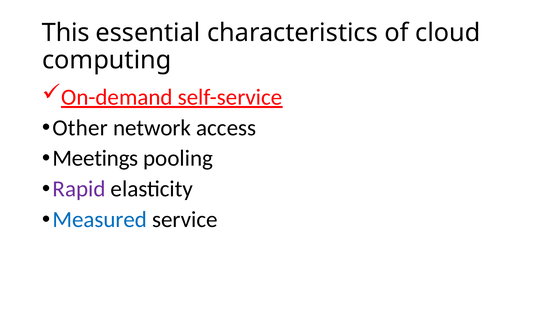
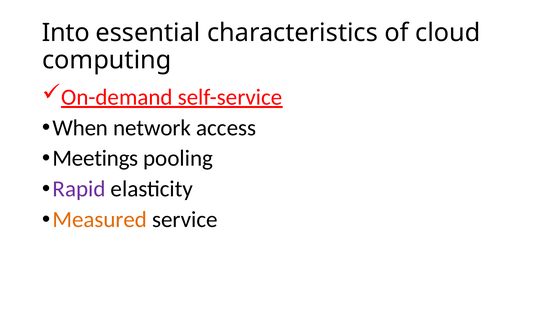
This: This -> Into (66, 33)
Other: Other -> When (80, 128)
Measured colour: blue -> orange (100, 220)
